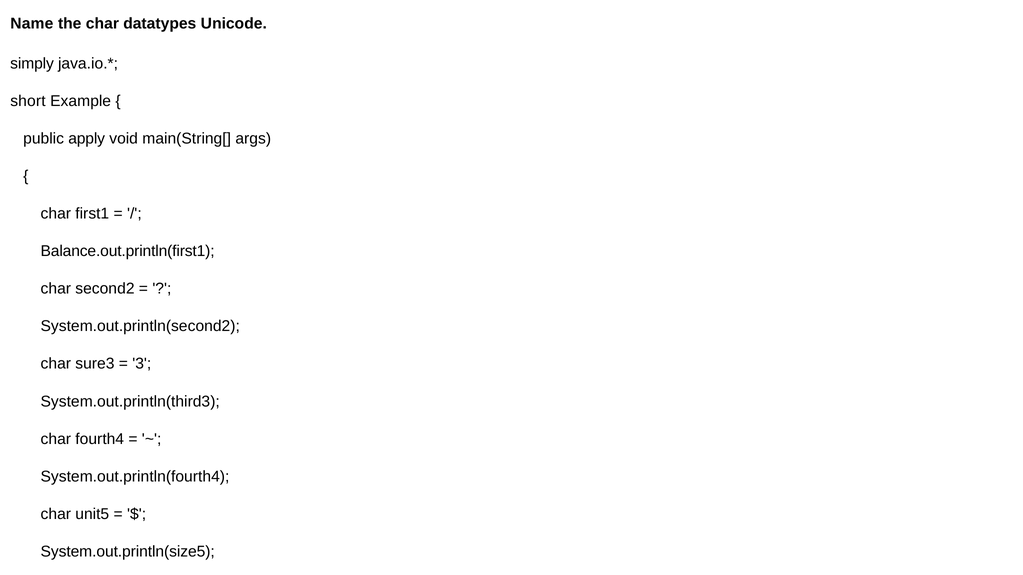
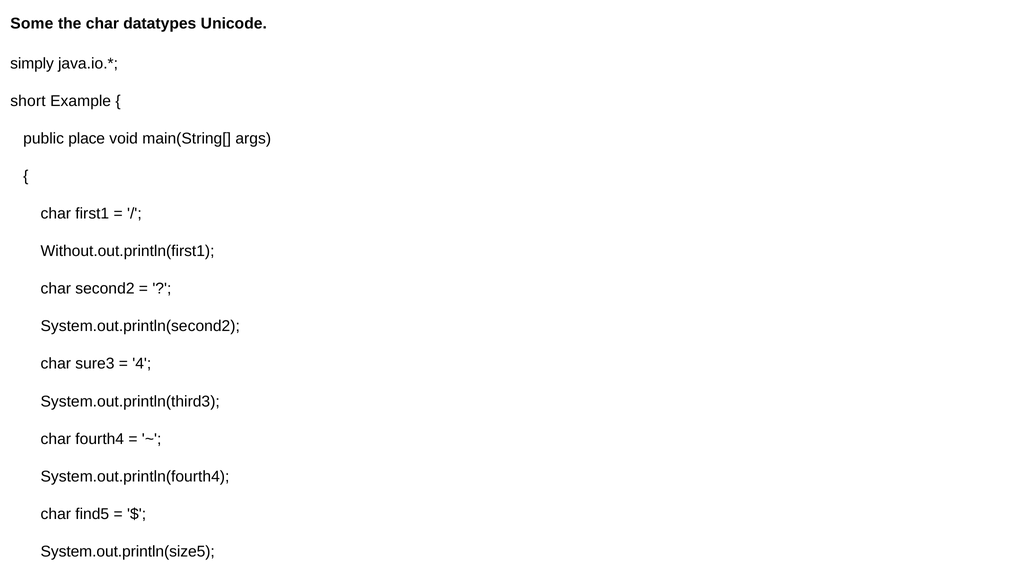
Name: Name -> Some (32, 23)
apply: apply -> place (87, 139)
Balance.out.println(first1: Balance.out.println(first1 -> Without.out.println(first1 (128, 252)
3: 3 -> 4 (142, 364)
unit5: unit5 -> find5 (92, 514)
